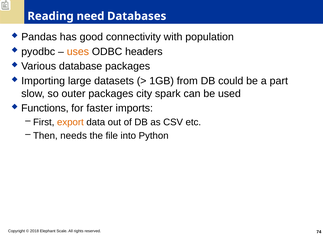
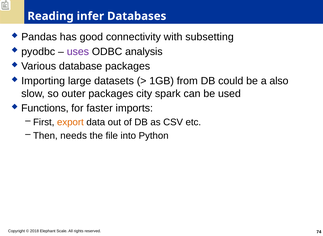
need: need -> infer (90, 16)
population: population -> subsetting (210, 37)
uses colour: orange -> purple (78, 52)
headers: headers -> analysis (144, 52)
part: part -> also (279, 81)
